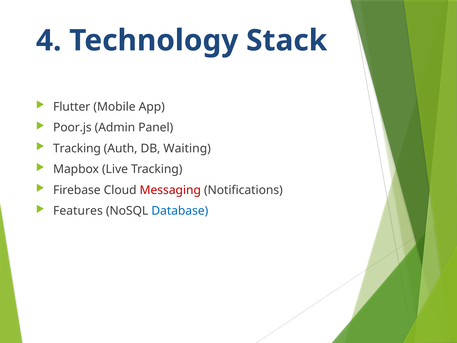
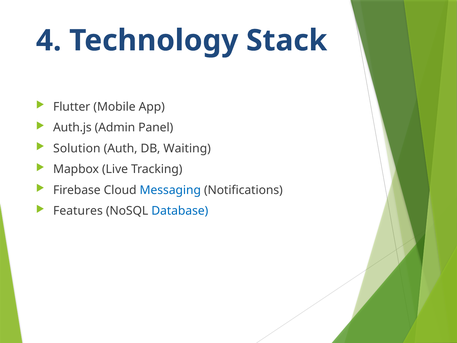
Poor.js: Poor.js -> Auth.js (72, 128)
Tracking: Tracking -> Solution (77, 148)
Messaging colour: red -> blue (170, 190)
